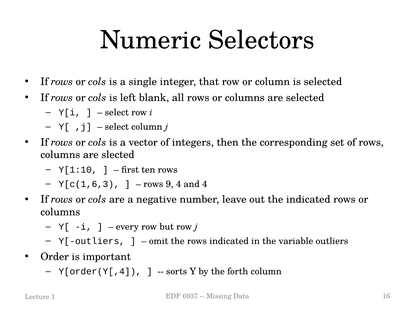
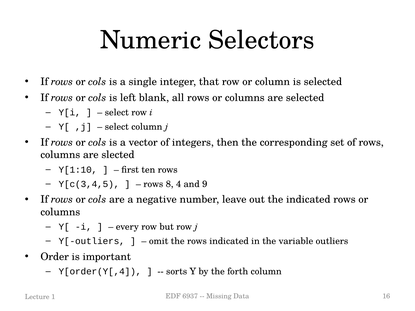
Y[c(1,6,3: Y[c(1,6,3 -> Y[c(3,4,5 (89, 184)
9: 9 -> 8 (170, 184)
and 4: 4 -> 9 (205, 184)
